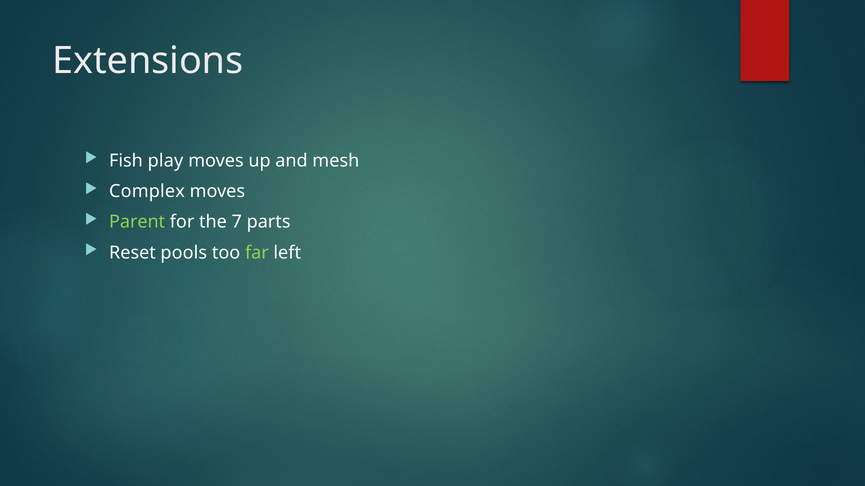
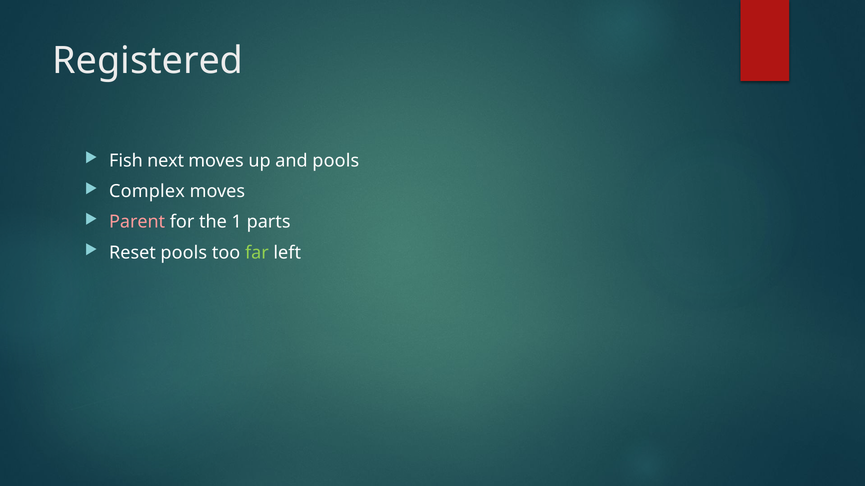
Extensions: Extensions -> Registered (148, 61)
play: play -> next (166, 161)
and mesh: mesh -> pools (336, 161)
Parent colour: light green -> pink (137, 222)
7: 7 -> 1 (237, 222)
